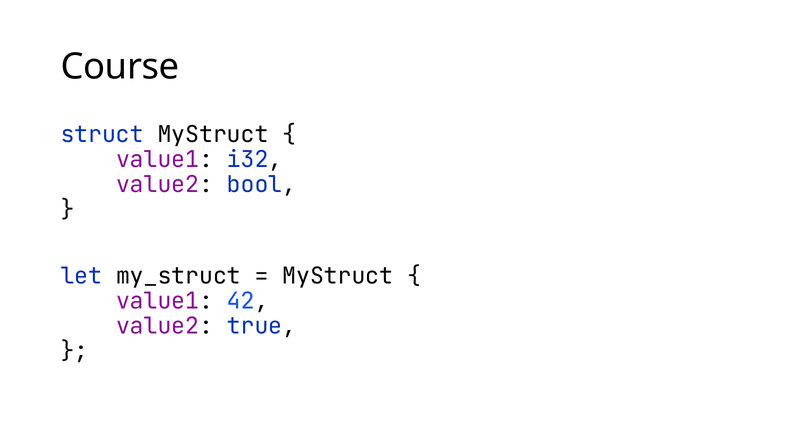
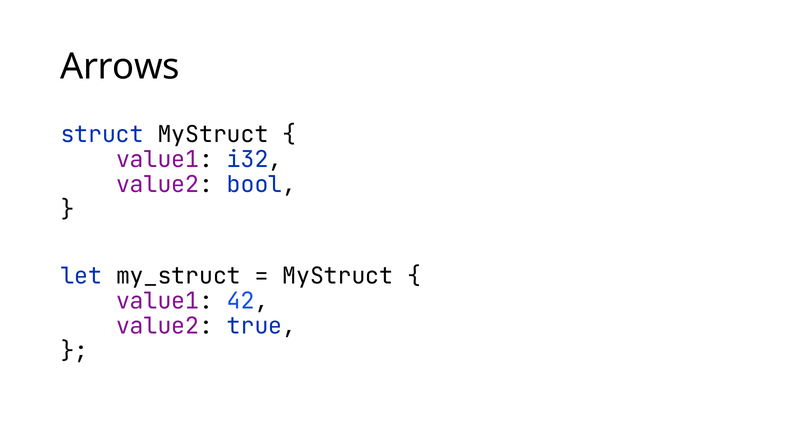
Course: Course -> Arrows (120, 67)
